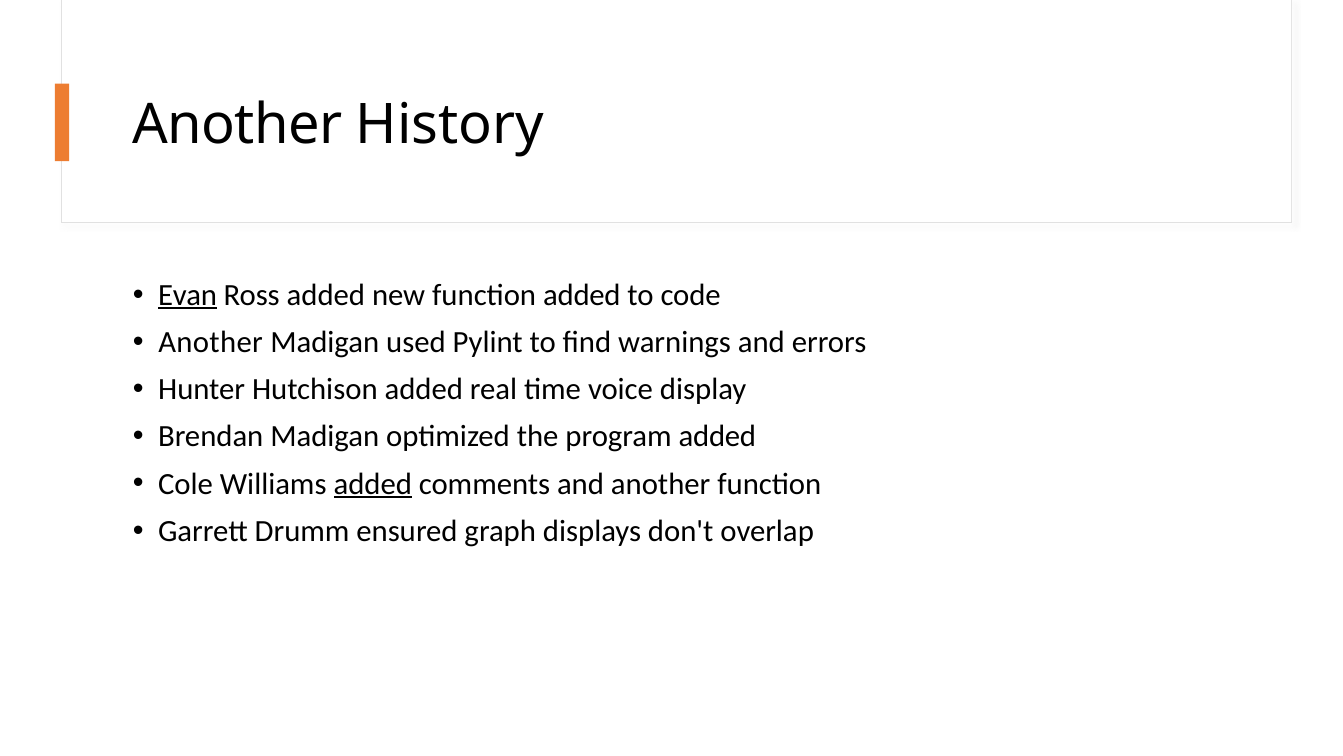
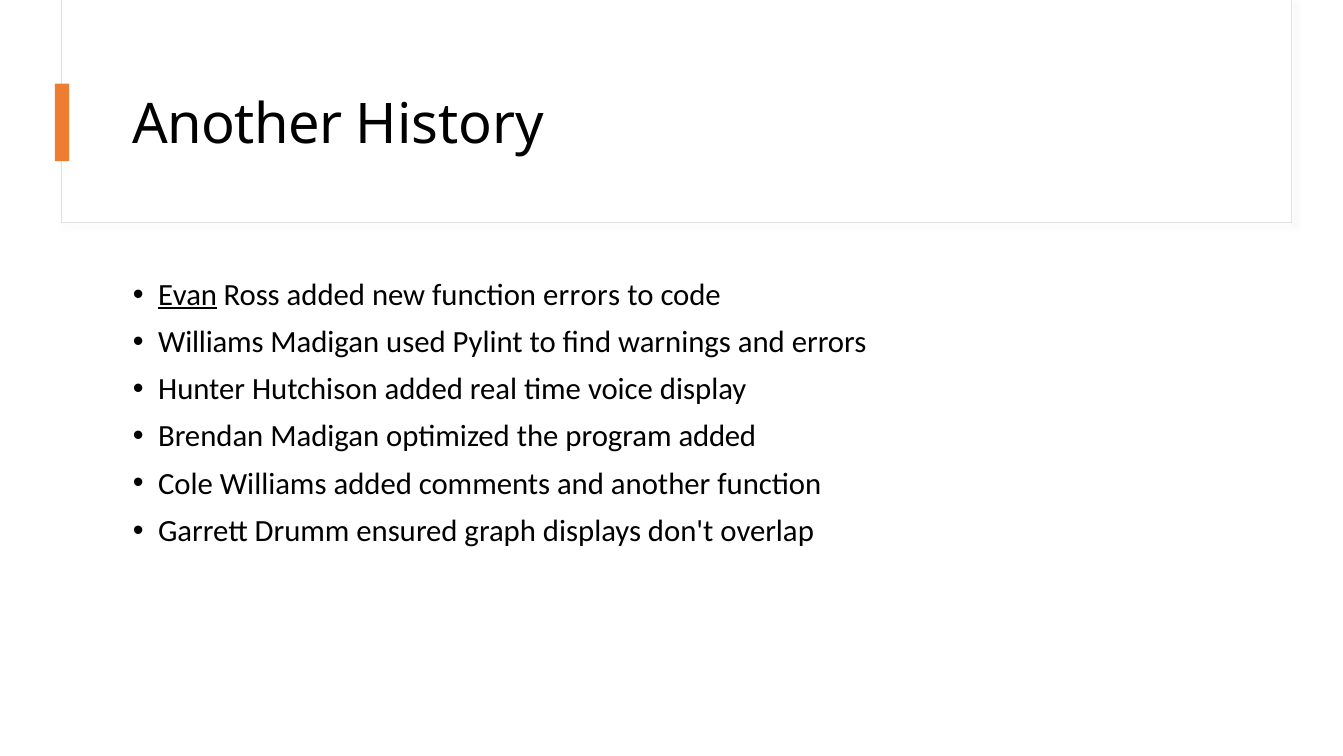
function added: added -> errors (582, 295)
Another: Another -> Williams (211, 342)
added underline: present -> none (373, 484)
